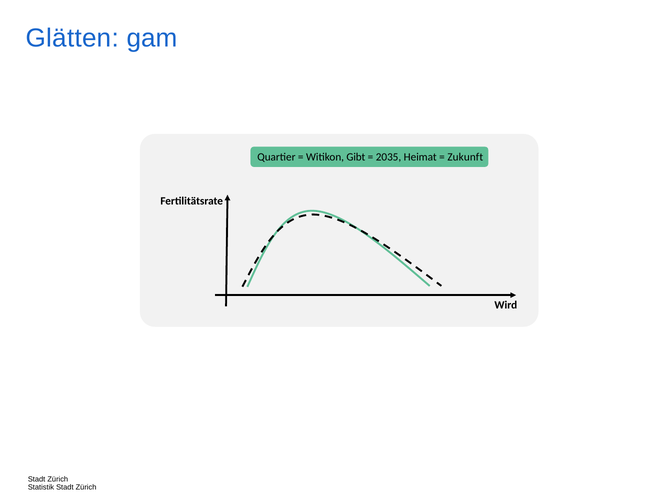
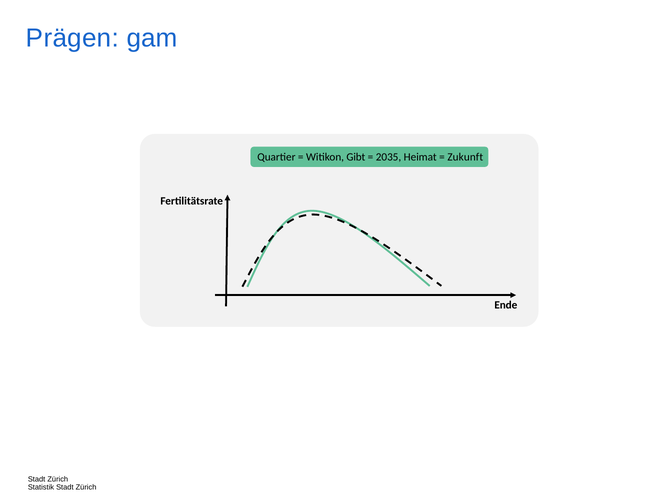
Glätten: Glätten -> Prägen (72, 38)
Wird: Wird -> Ende (506, 305)
